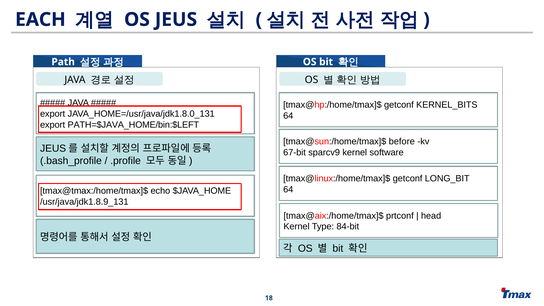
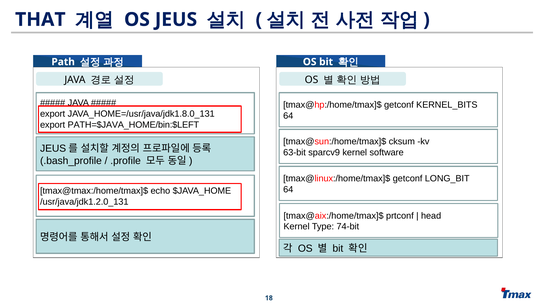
EACH: EACH -> THAT (40, 20)
before: before -> cksum (402, 142)
67-bit: 67-bit -> 63-bit (295, 153)
/usr/java/jdk1.8.9_131: /usr/java/jdk1.8.9_131 -> /usr/java/jdk1.2.0_131 (84, 202)
84-bit: 84-bit -> 74-bit (348, 227)
